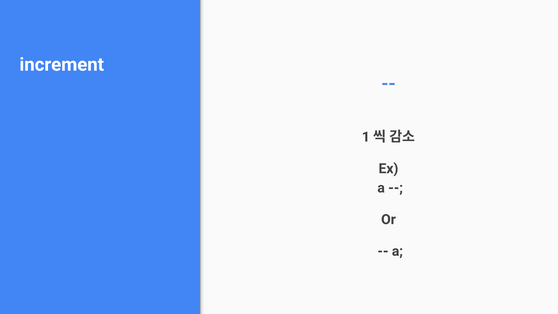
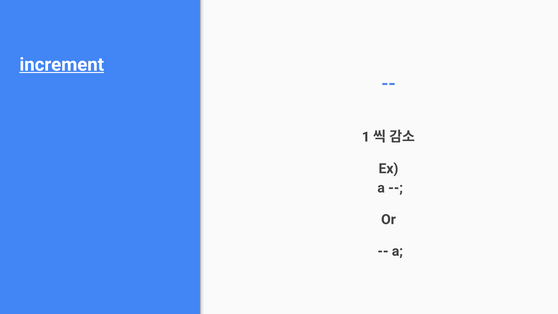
increment underline: none -> present (62, 65)
